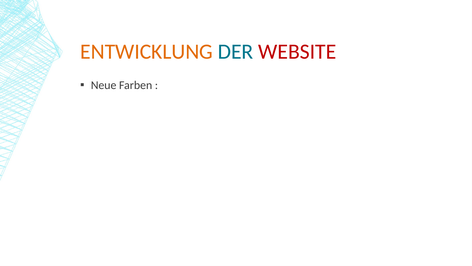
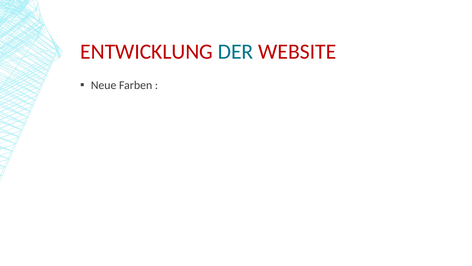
ENTWICKLUNG colour: orange -> red (147, 52)
